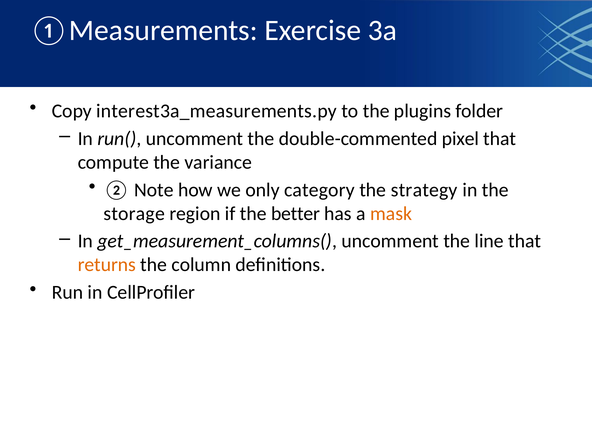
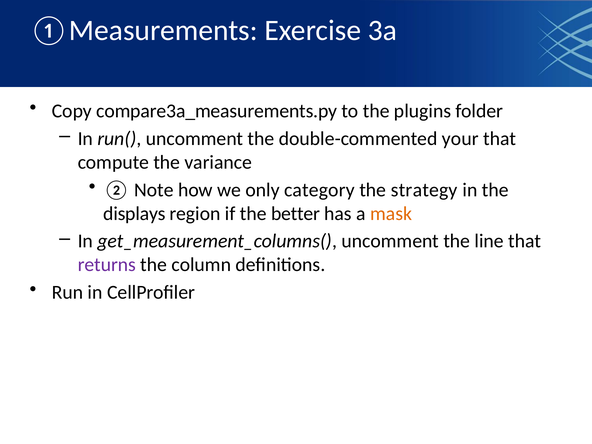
interest3a_measurements.py: interest3a_measurements.py -> compare3a_measurements.py (217, 111)
pixel: pixel -> your (460, 139)
storage: storage -> displays (134, 214)
returns colour: orange -> purple (107, 265)
